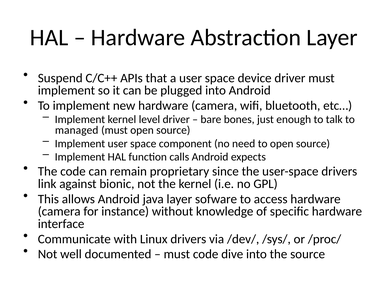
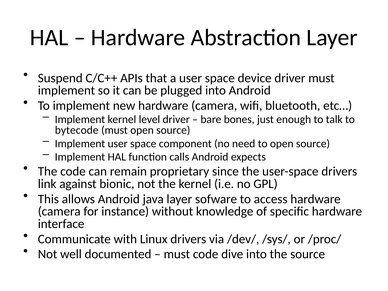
managed: managed -> bytecode (77, 130)
